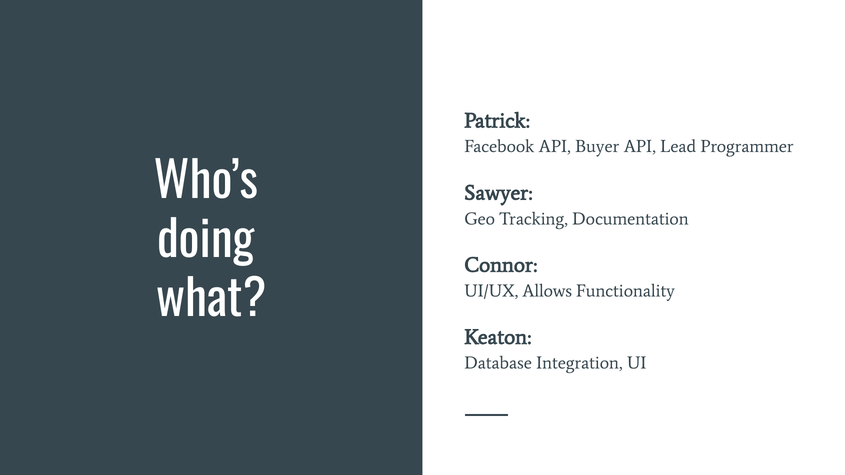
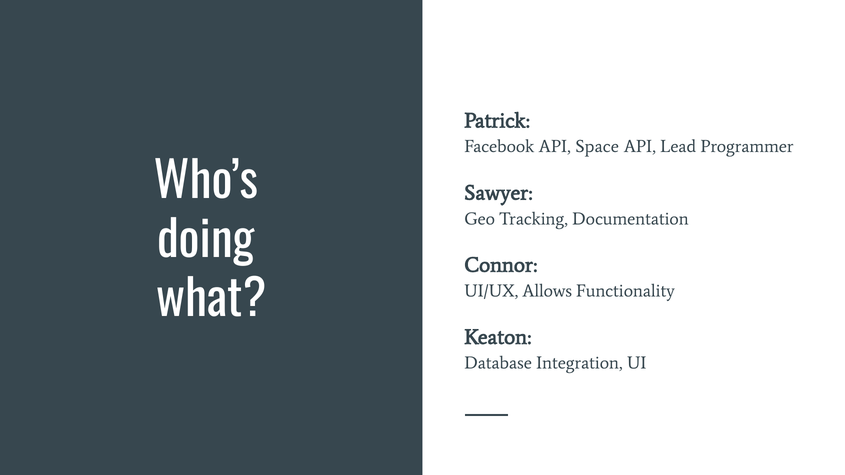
Buyer: Buyer -> Space (597, 147)
